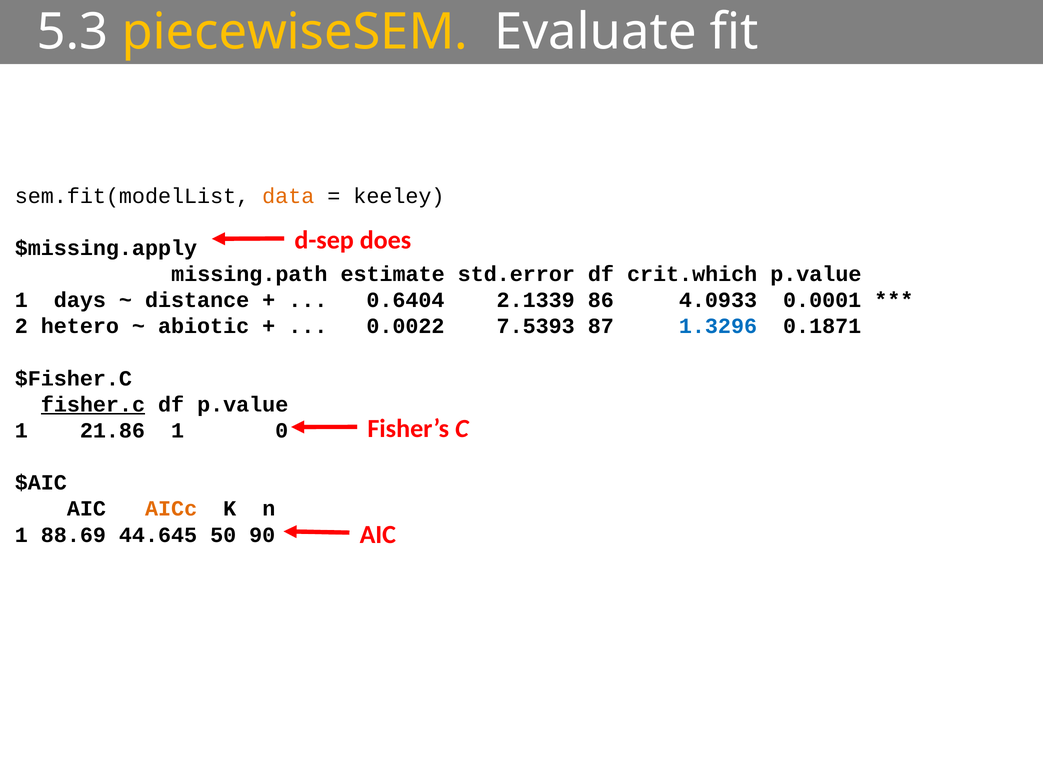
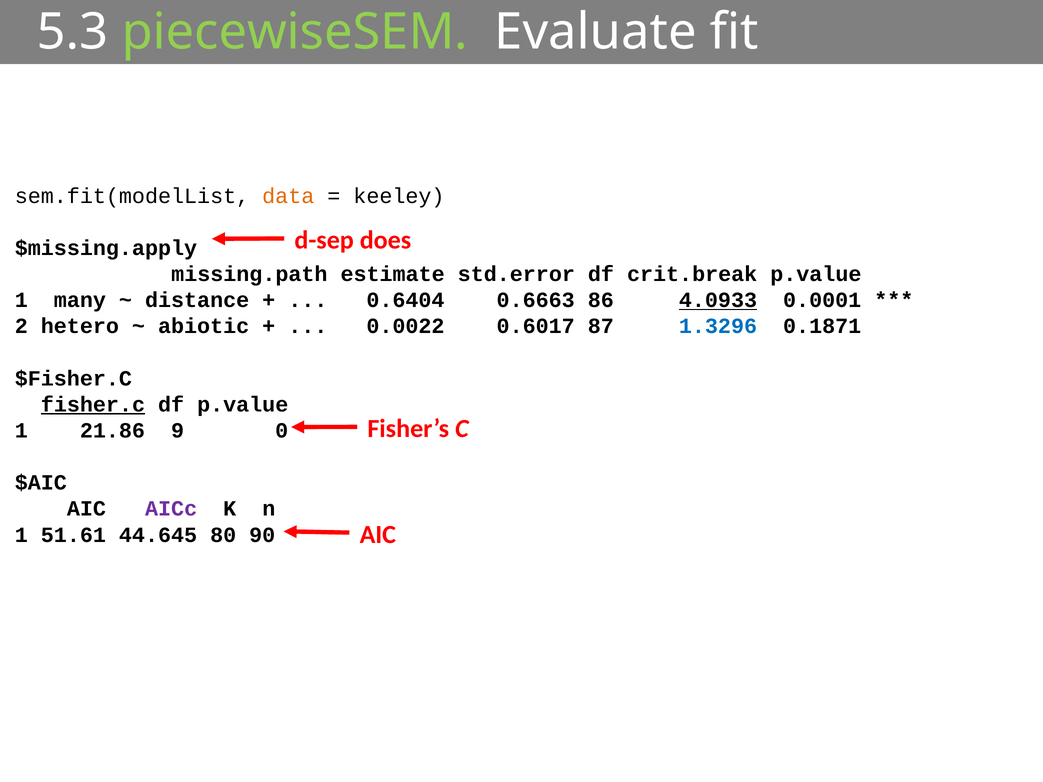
piecewiseSEM colour: yellow -> light green (295, 32)
crit.which: crit.which -> crit.break (692, 274)
days: days -> many (80, 300)
2.1339: 2.1339 -> 0.6663 (536, 300)
4.0933 underline: none -> present (718, 300)
7.5393: 7.5393 -> 0.6017 (536, 326)
21.86 1: 1 -> 9 (178, 431)
AICc colour: orange -> purple (171, 509)
88.69: 88.69 -> 51.61 (73, 535)
50: 50 -> 80 (223, 535)
